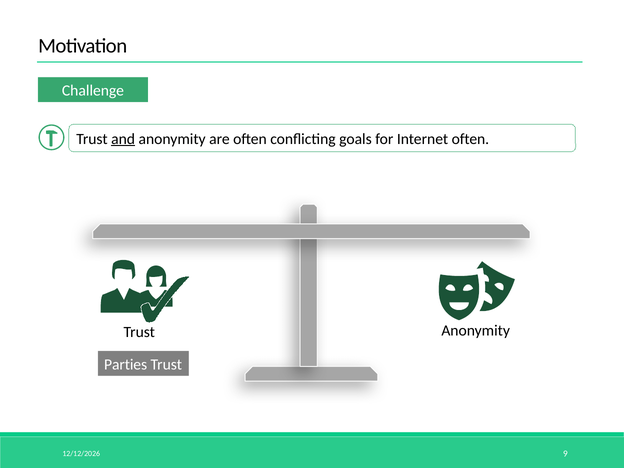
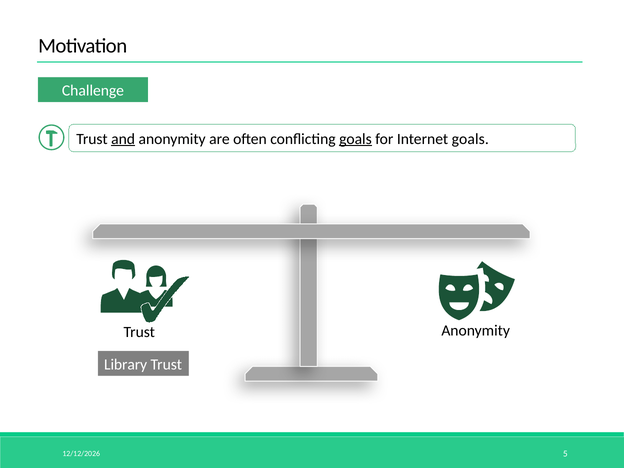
goals underline: none -> present (355, 139)
Internet often: often -> goals (470, 139)
Parties: Parties -> Library (126, 365)
9: 9 -> 5 (565, 454)
